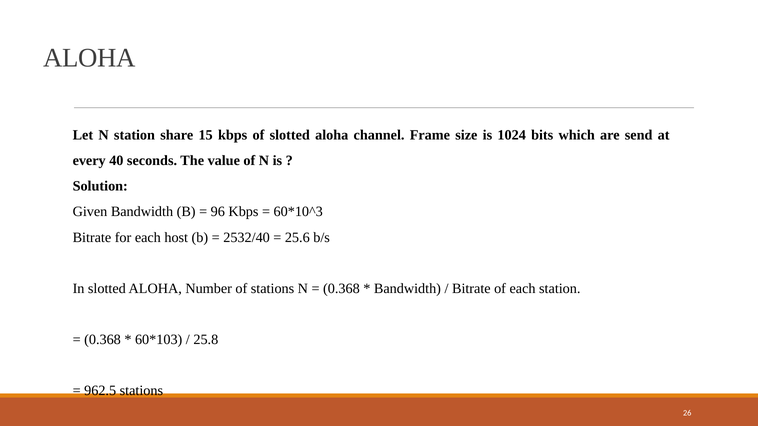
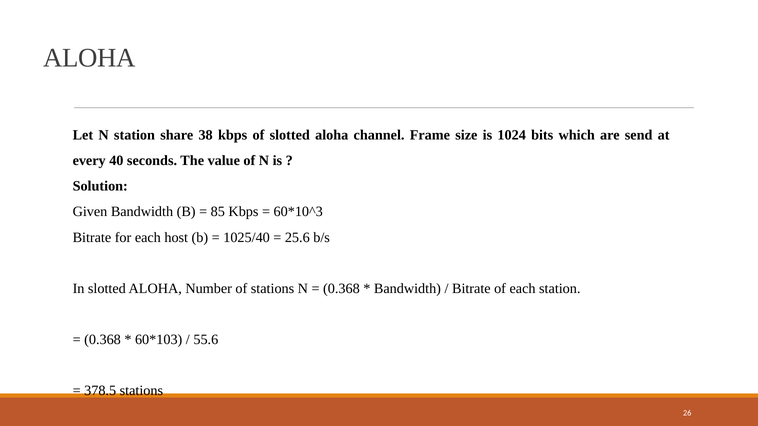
15: 15 -> 38 (206, 135)
96: 96 -> 85 (218, 212)
2532/40: 2532/40 -> 1025/40 (247, 238)
25.8: 25.8 -> 55.6 (206, 340)
962.5: 962.5 -> 378.5 (100, 391)
